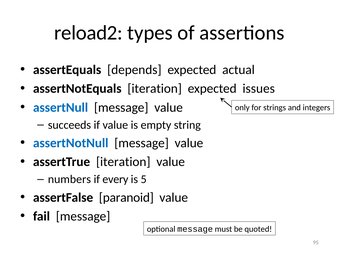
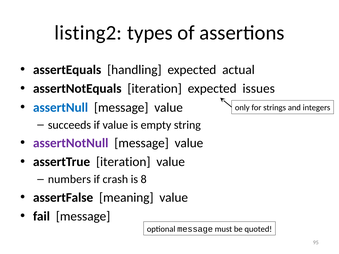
reload2: reload2 -> listing2 (88, 33)
depends: depends -> handling (134, 70)
assertNotNull colour: blue -> purple (71, 143)
every: every -> crash (115, 180)
5: 5 -> 8 (144, 180)
paranoid: paranoid -> meaning (126, 198)
